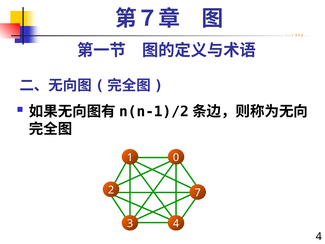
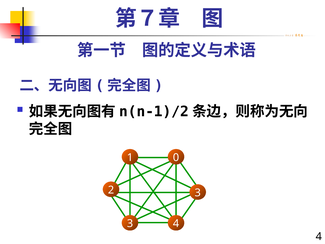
2 7: 7 -> 3 (198, 193)
